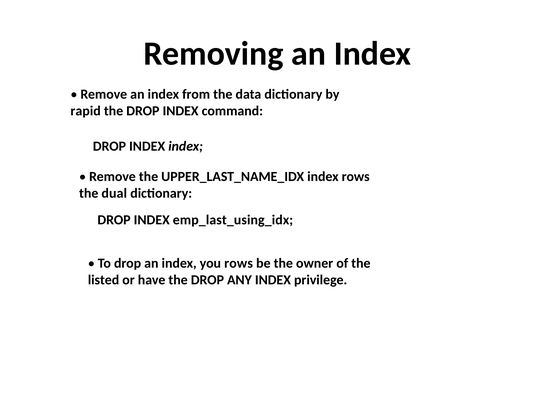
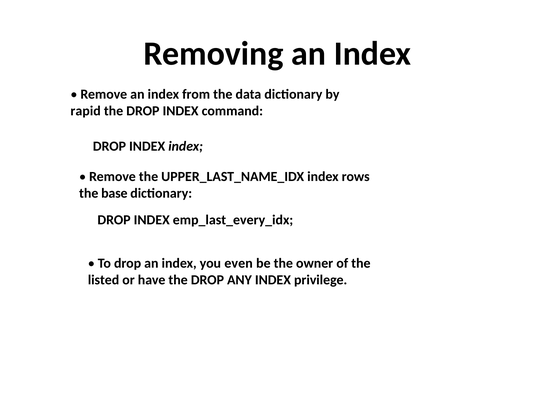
dual: dual -> base (114, 193)
emp_last_using_idx: emp_last_using_idx -> emp_last_every_idx (233, 220)
you rows: rows -> even (239, 263)
